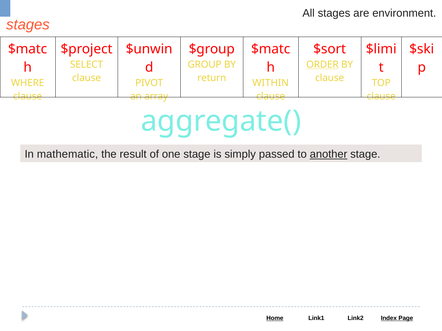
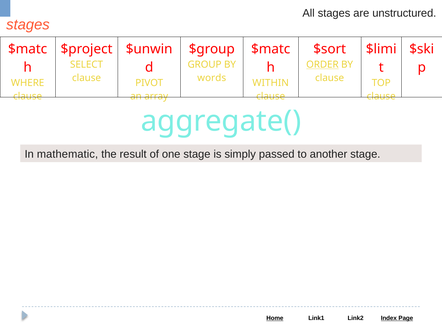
environment: environment -> unstructured (404, 13)
return: return -> words (212, 78)
another underline: present -> none (329, 154)
